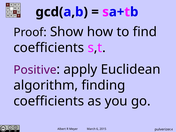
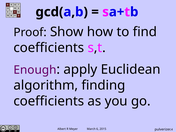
Positive: Positive -> Enough (35, 70)
